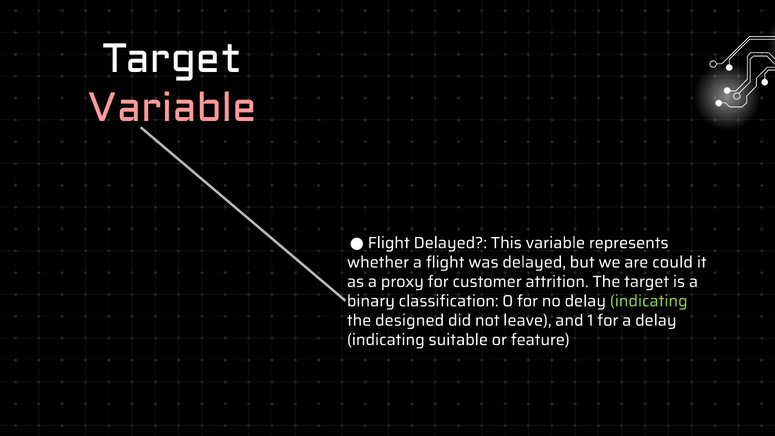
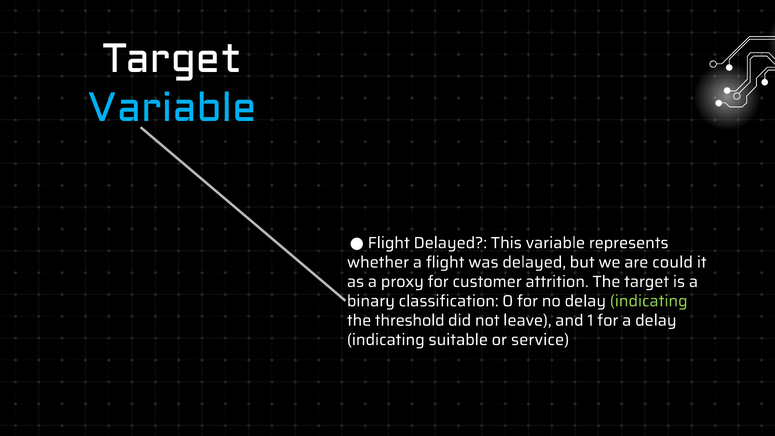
Variable colour: pink -> light blue (172, 108)
designed: designed -> threshold (410, 320)
feature: feature -> service (540, 340)
